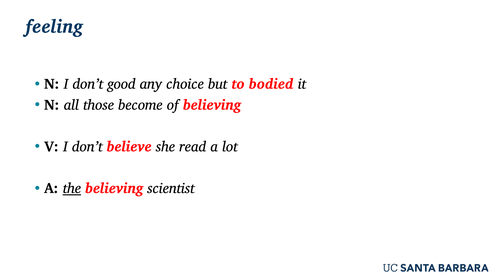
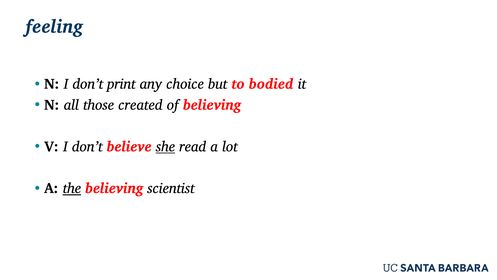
good: good -> print (121, 84)
become: become -> created (140, 105)
she underline: none -> present (165, 147)
